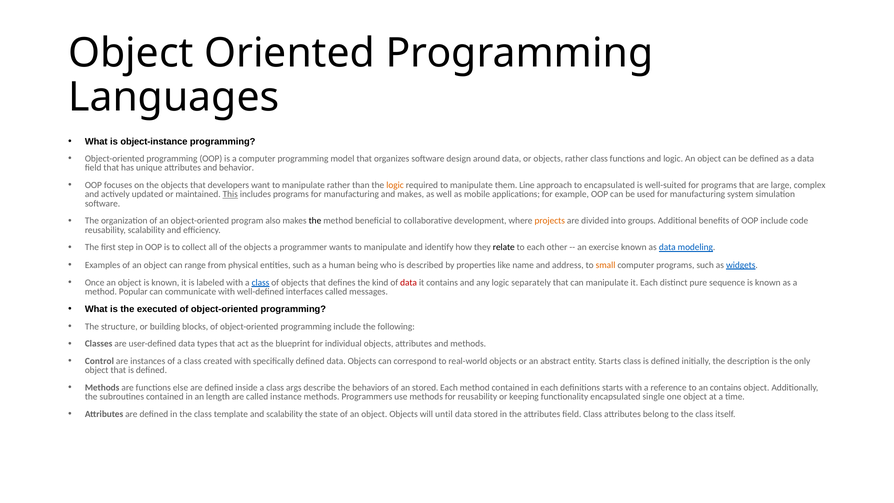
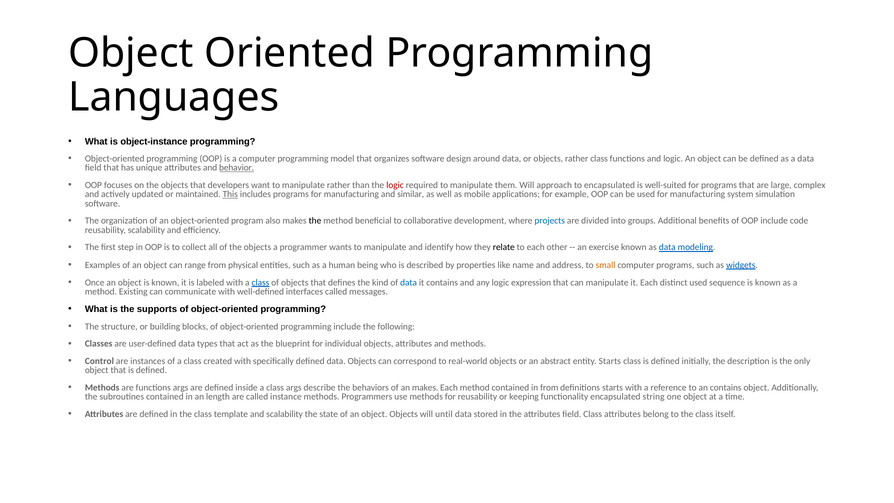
behavior underline: none -> present (237, 168)
logic colour: orange -> red (395, 185)
them Line: Line -> Will (527, 185)
and makes: makes -> similar (411, 194)
projects colour: orange -> blue (550, 221)
data colour: red -> blue (409, 282)
separately: separately -> expression (531, 282)
distinct pure: pure -> used (698, 282)
Popular: Popular -> Existing (133, 292)
executed: executed -> supports (157, 309)
functions else: else -> args (181, 388)
an stored: stored -> makes (425, 388)
in each: each -> from (549, 388)
single: single -> string (654, 397)
